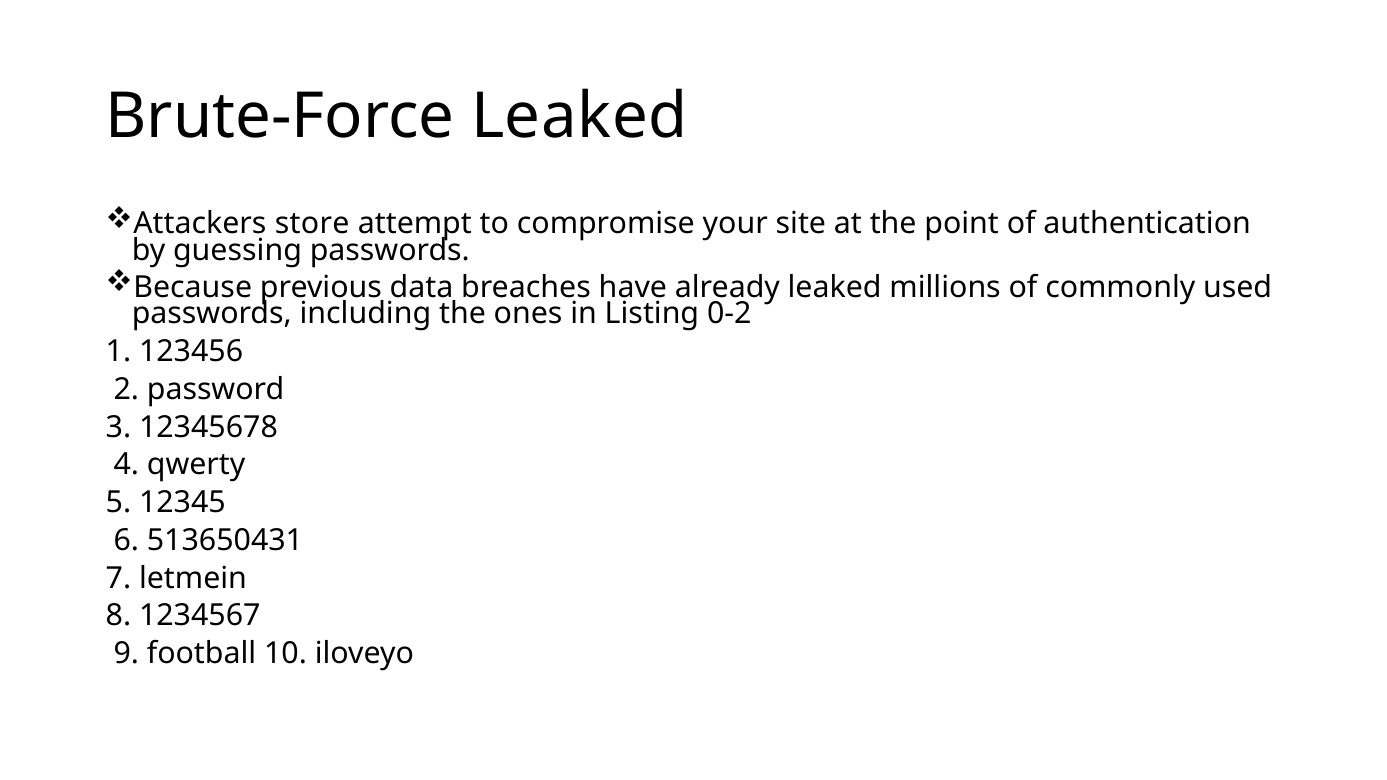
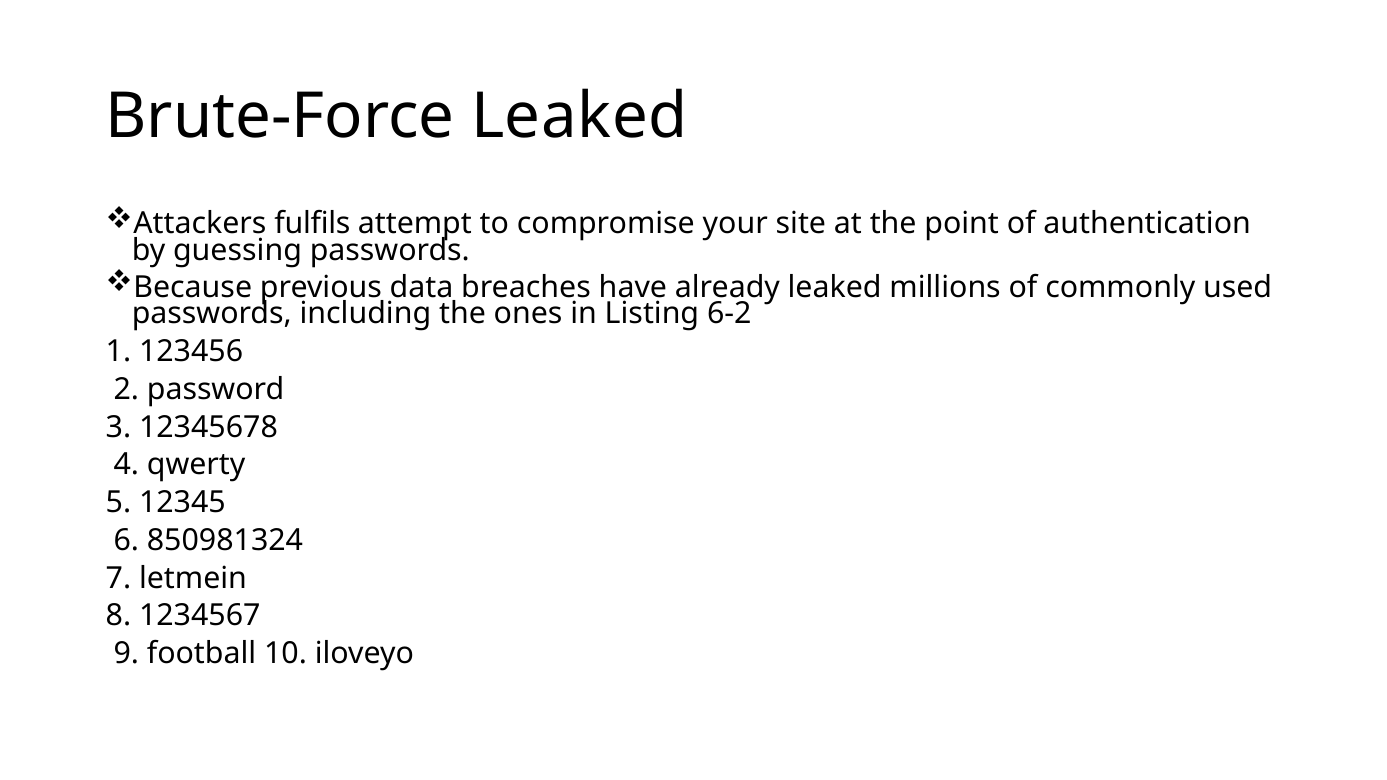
store: store -> fulfils (312, 224)
0-2: 0-2 -> 6-2 (729, 314)
513650431: 513650431 -> 850981324 (225, 541)
